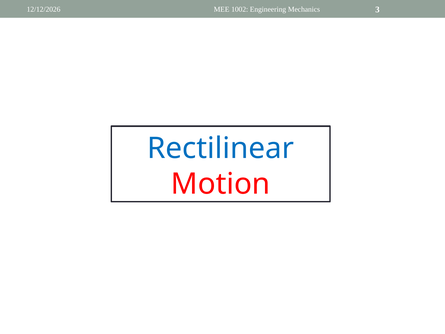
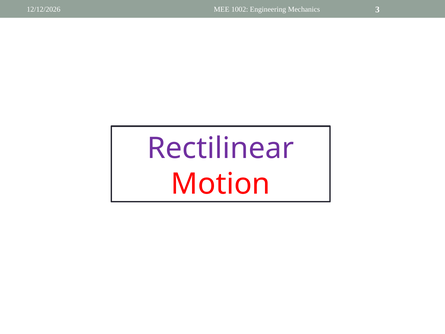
Rectilinear colour: blue -> purple (221, 148)
